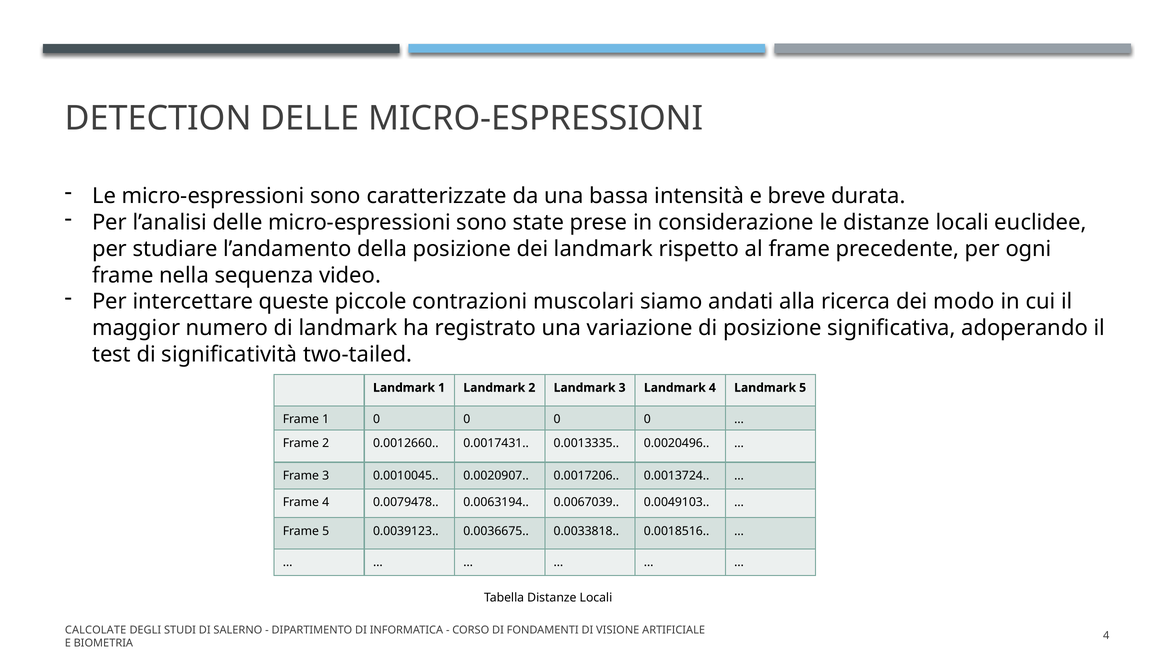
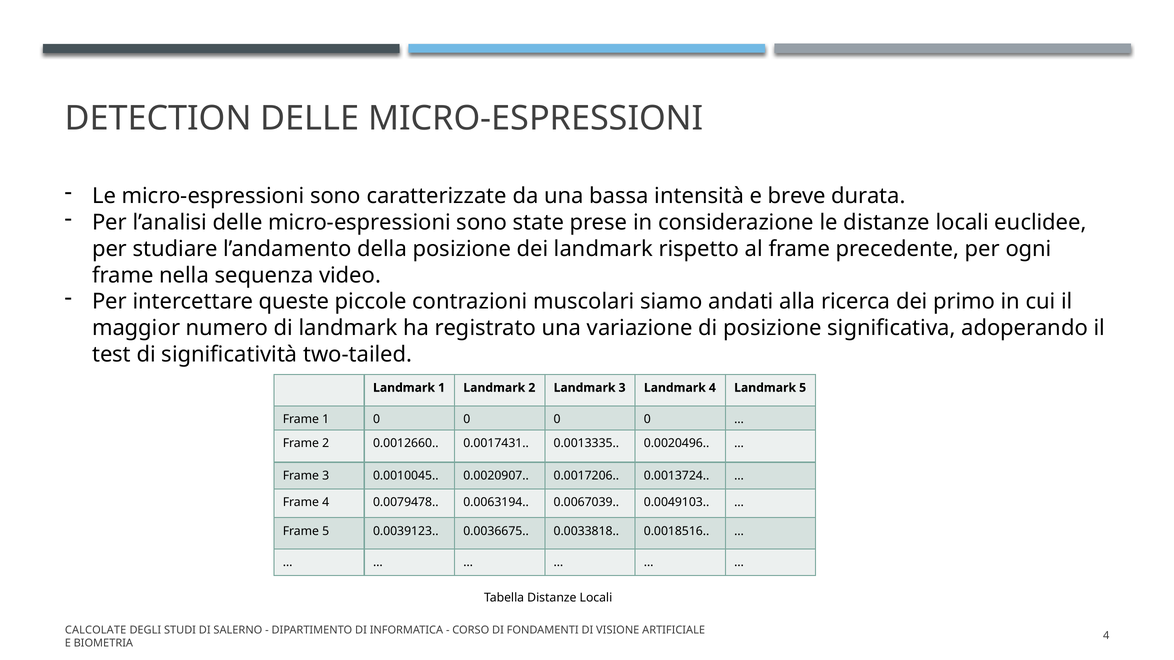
modo: modo -> primo (964, 302)
